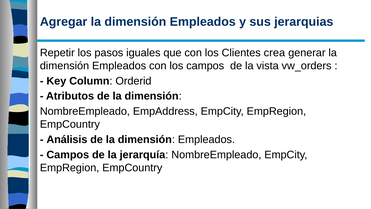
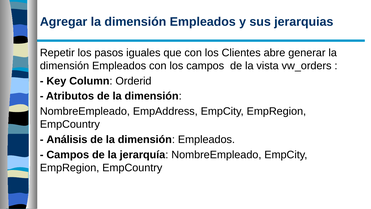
crea: crea -> abre (274, 53)
